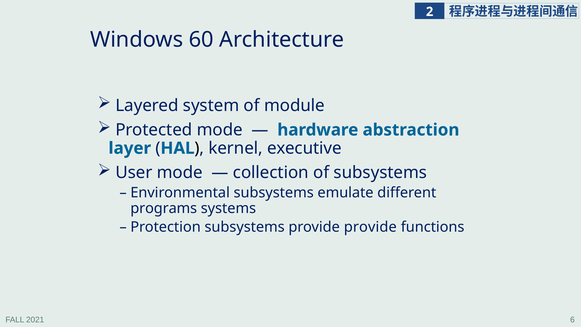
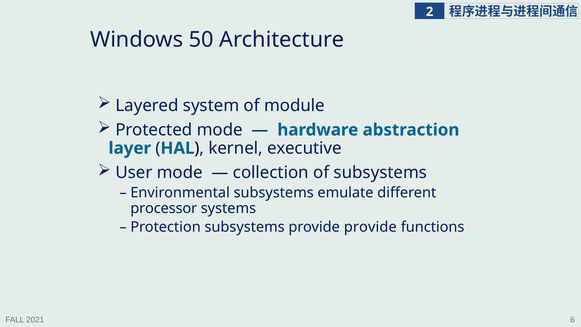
60: 60 -> 50 (201, 40)
programs: programs -> processor (164, 208)
